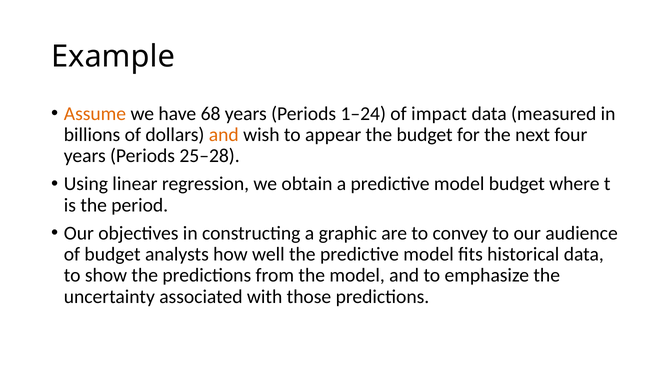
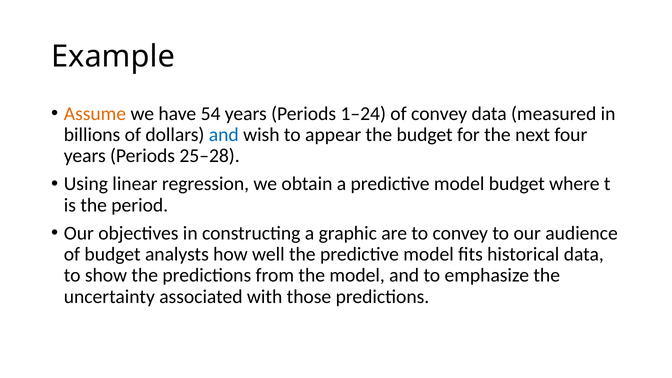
68: 68 -> 54 (211, 114)
of impact: impact -> convey (439, 114)
and colour: orange -> blue (224, 135)
